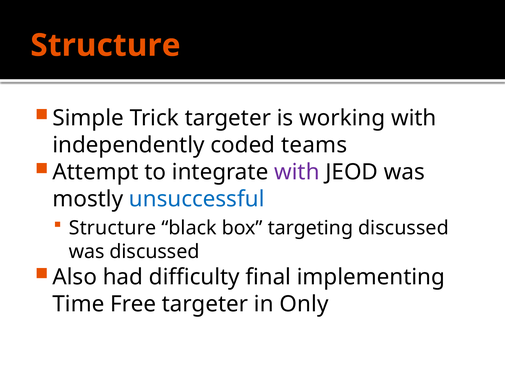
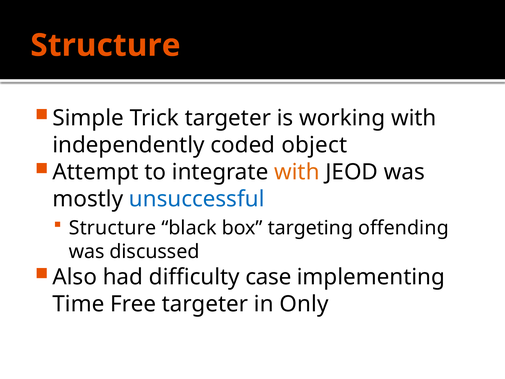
teams: teams -> object (314, 145)
with colour: purple -> orange (297, 172)
targeting discussed: discussed -> offending (403, 228)
final: final -> case (268, 277)
